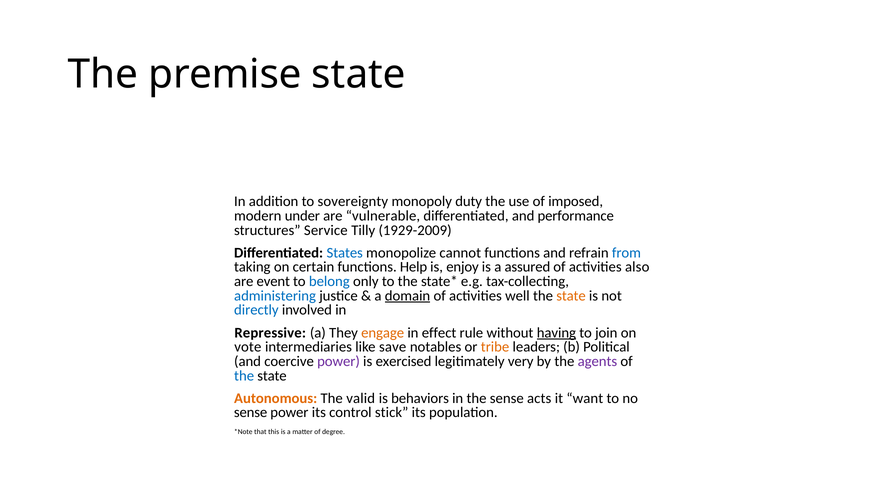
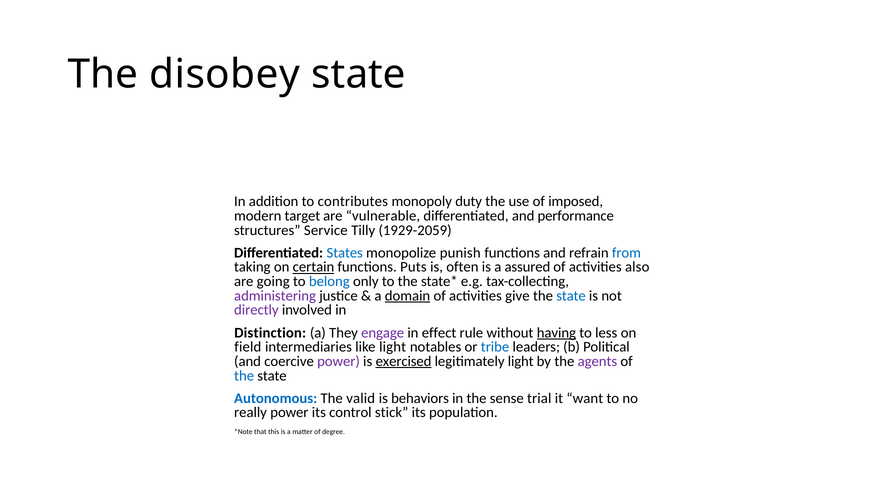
premise: premise -> disobey (225, 74)
sovereignty: sovereignty -> contributes (353, 202)
under: under -> target (302, 216)
1929-2009: 1929-2009 -> 1929-2059 (415, 230)
cannot: cannot -> punish (460, 253)
certain underline: none -> present (313, 267)
Help: Help -> Puts (413, 267)
enjoy: enjoy -> often (462, 267)
event: event -> going (273, 282)
administering colour: blue -> purple (275, 296)
well: well -> give (517, 296)
state colour: orange -> blue (571, 296)
directly colour: blue -> purple (256, 310)
Repressive: Repressive -> Distinction (270, 333)
engage colour: orange -> purple (383, 333)
join: join -> less (606, 333)
vote: vote -> field (248, 347)
like save: save -> light (393, 347)
tribe colour: orange -> blue (495, 347)
exercised underline: none -> present (404, 362)
legitimately very: very -> light (521, 362)
Autonomous colour: orange -> blue (276, 399)
acts: acts -> trial (539, 399)
sense: sense -> really (251, 413)
